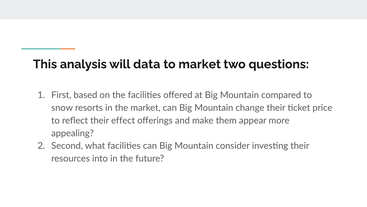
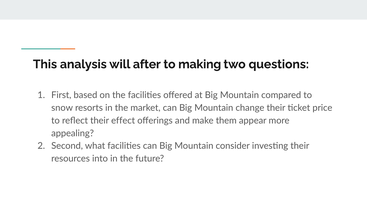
data: data -> after (147, 64)
to market: market -> making (200, 64)
